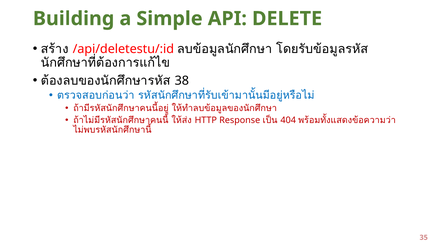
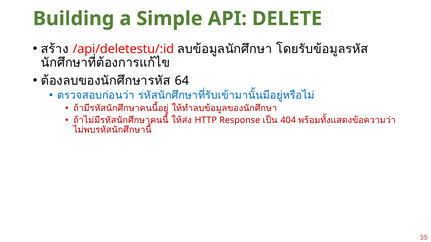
38: 38 -> 64 (182, 81)
